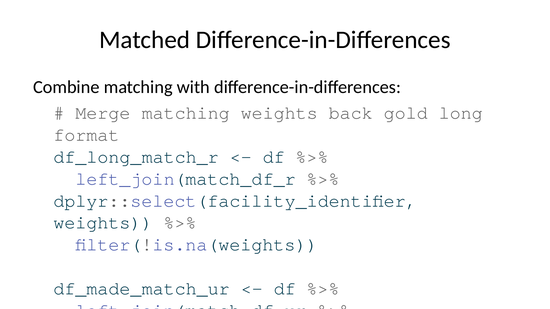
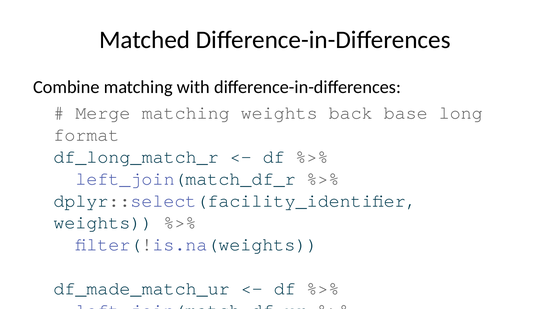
gold: gold -> base (406, 113)
